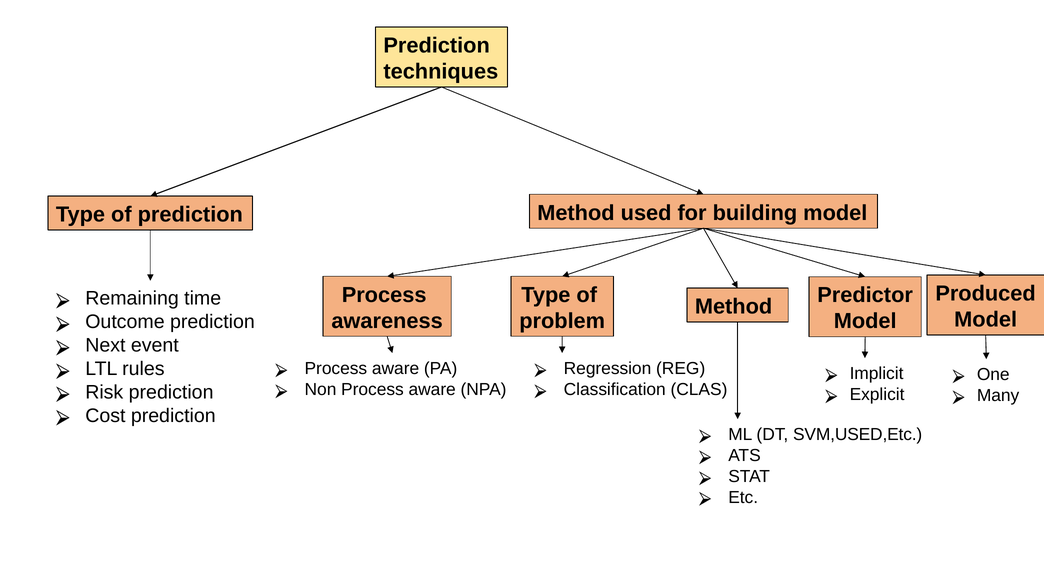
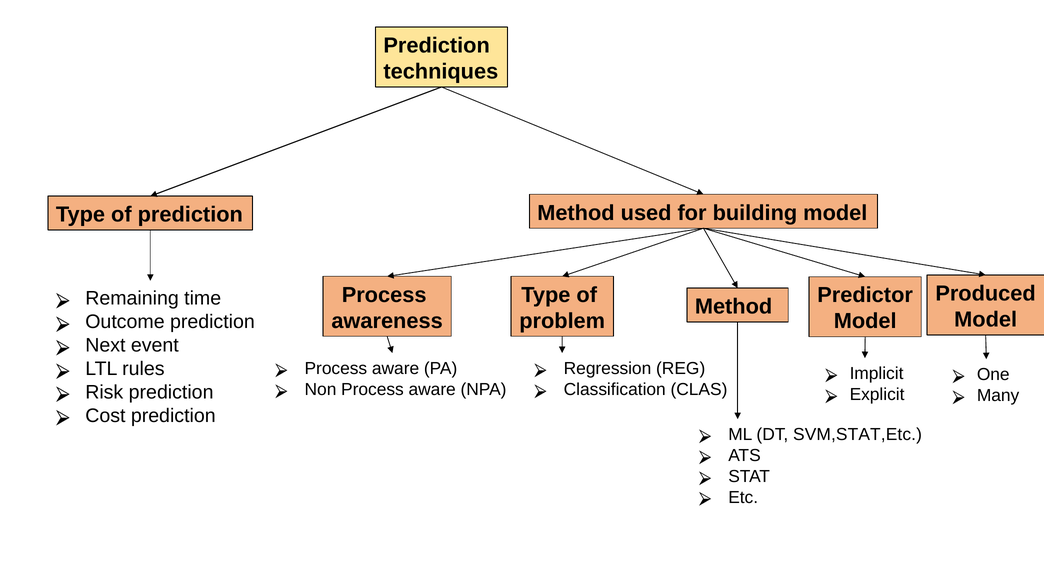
SVM,USED,Etc: SVM,USED,Etc -> SVM,STAT,Etc (858, 435)
